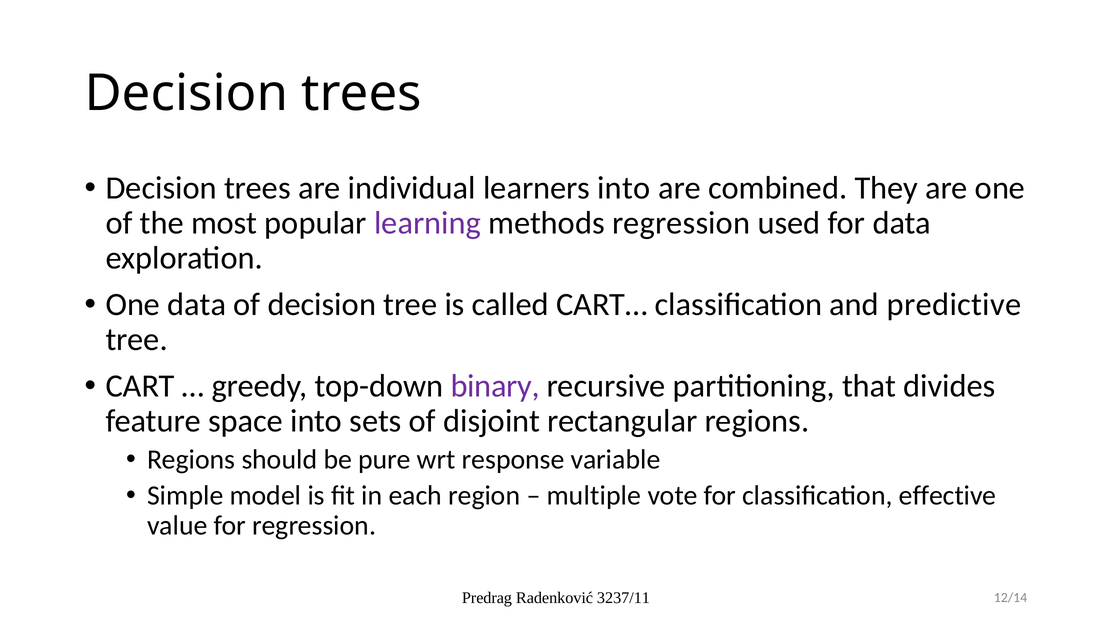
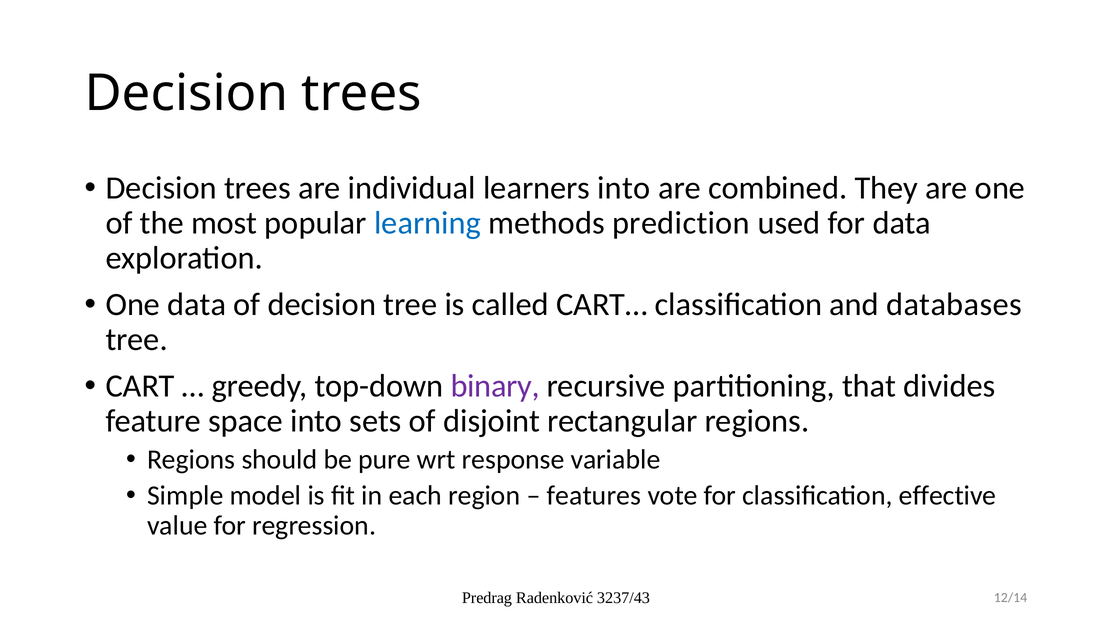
learning colour: purple -> blue (428, 223)
methods regression: regression -> prediction (681, 223)
predictive: predictive -> databases (954, 304)
multiple: multiple -> features (594, 495)
3237/11: 3237/11 -> 3237/43 (623, 597)
